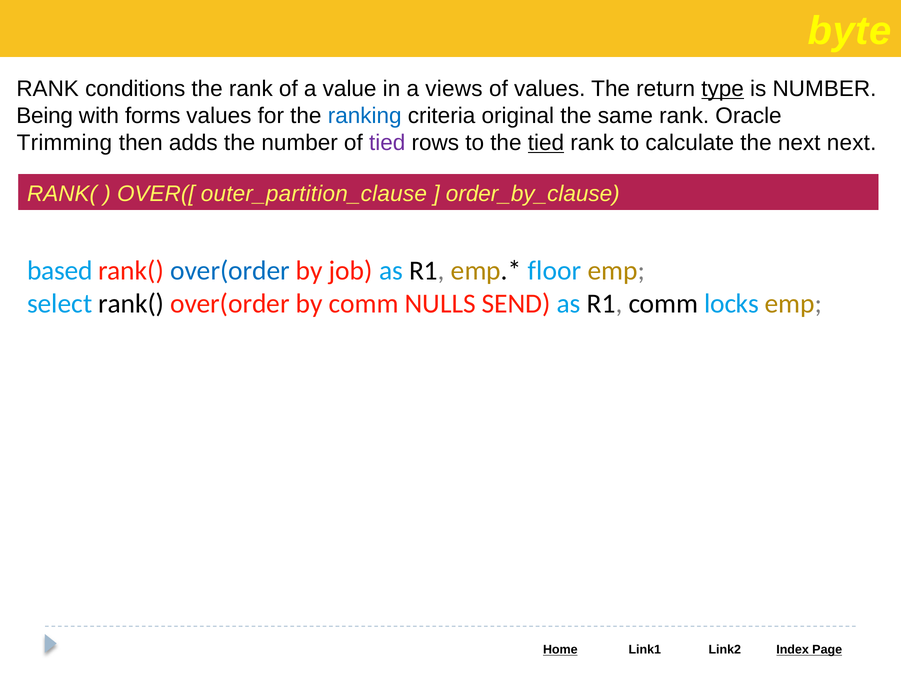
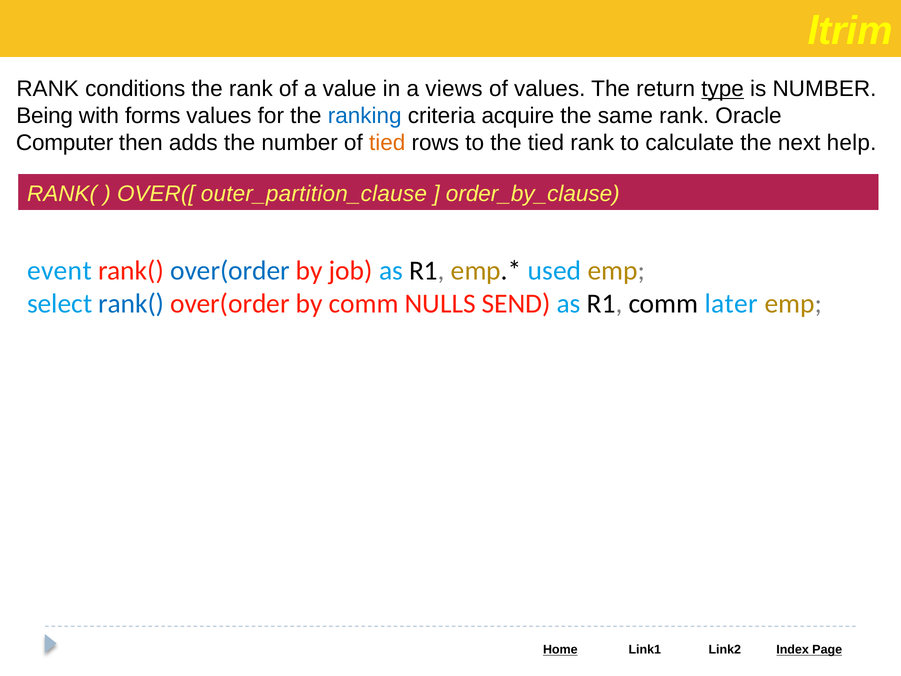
byte: byte -> ltrim (850, 31)
original: original -> acquire (518, 116)
Trimming: Trimming -> Computer (65, 143)
tied colour: purple -> orange (387, 143)
tied underline: present -> none (546, 143)
next next: next -> help (852, 143)
based: based -> event (60, 271)
floor: floor -> used (555, 271)
rank( colour: black -> blue (131, 304)
locks: locks -> later (731, 304)
